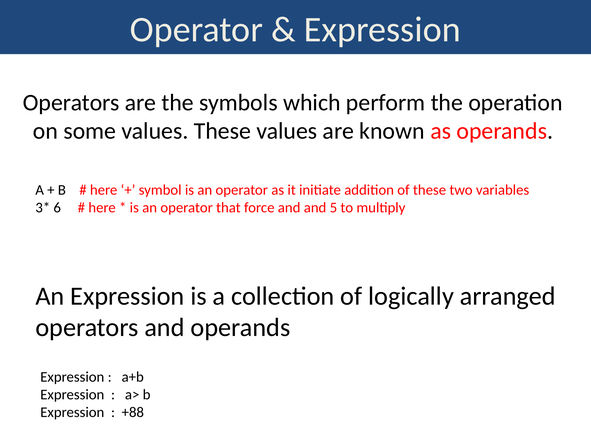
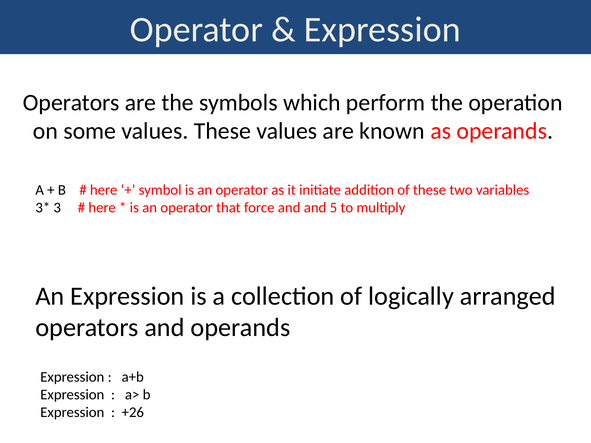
6: 6 -> 3 (57, 208)
+88: +88 -> +26 (133, 413)
